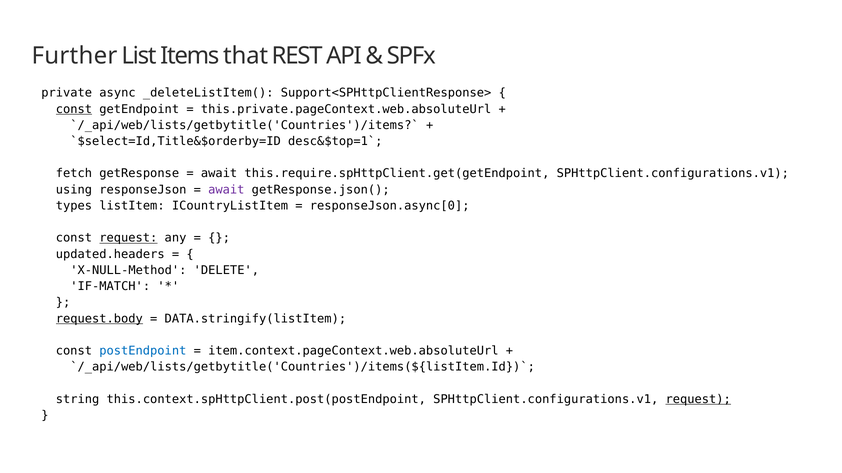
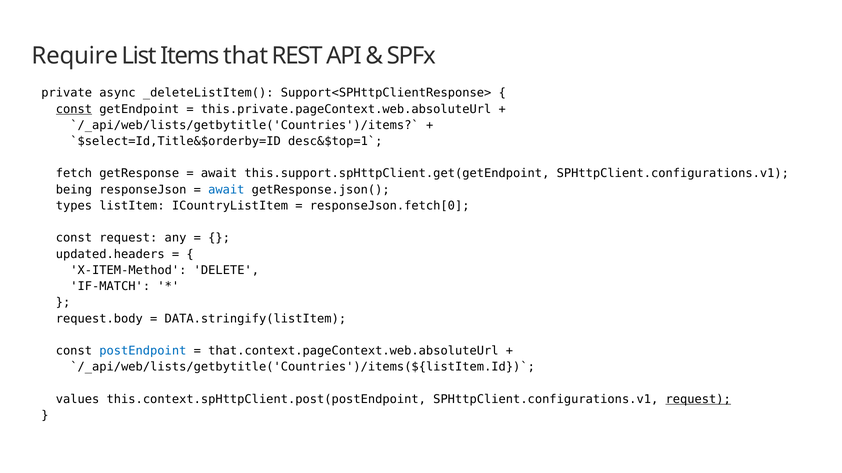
Further: Further -> Require (75, 56)
this.require.spHttpClient.get(getEndpoint: this.require.spHttpClient.get(getEndpoint -> this.support.spHttpClient.get(getEndpoint (397, 174)
using: using -> being (74, 190)
await colour: purple -> blue (226, 190)
responseJson.async[0: responseJson.async[0 -> responseJson.fetch[0 (390, 206)
request underline: present -> none (128, 238)
X-NULL-Method: X-NULL-Method -> X-ITEM-Method (128, 271)
request.body underline: present -> none (99, 319)
item.context.pageContext.web.absoluteUrl: item.context.pageContext.web.absoluteUrl -> that.context.pageContext.web.absoluteUrl (353, 351)
string: string -> values (78, 400)
